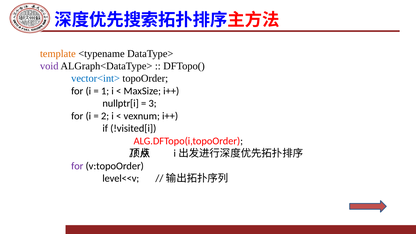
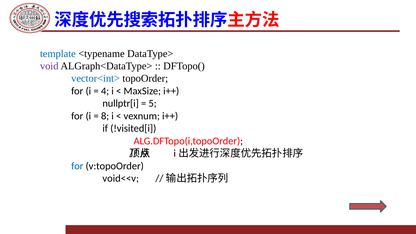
template colour: orange -> blue (58, 54)
1: 1 -> 4 (105, 91)
3: 3 -> 5 (153, 104)
2: 2 -> 8 (105, 116)
for colour: purple -> blue (77, 166)
level<<v: level<<v -> void<<v (121, 178)
